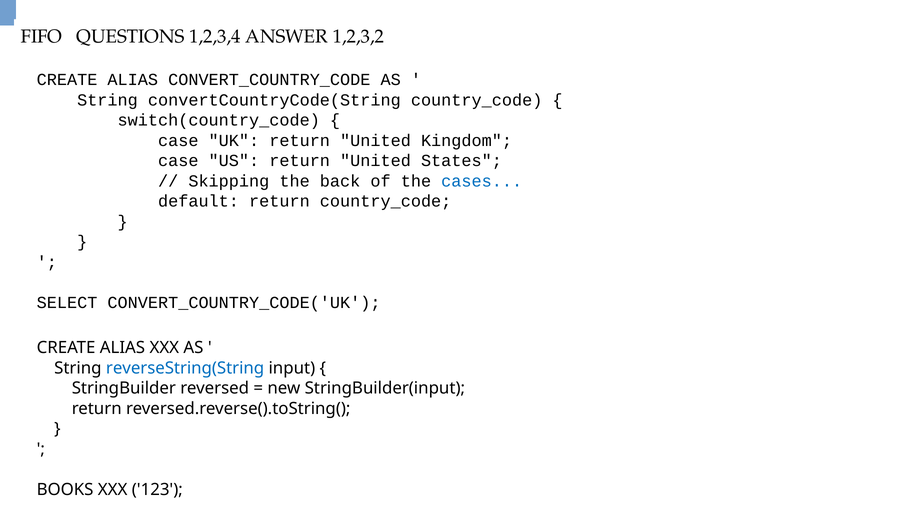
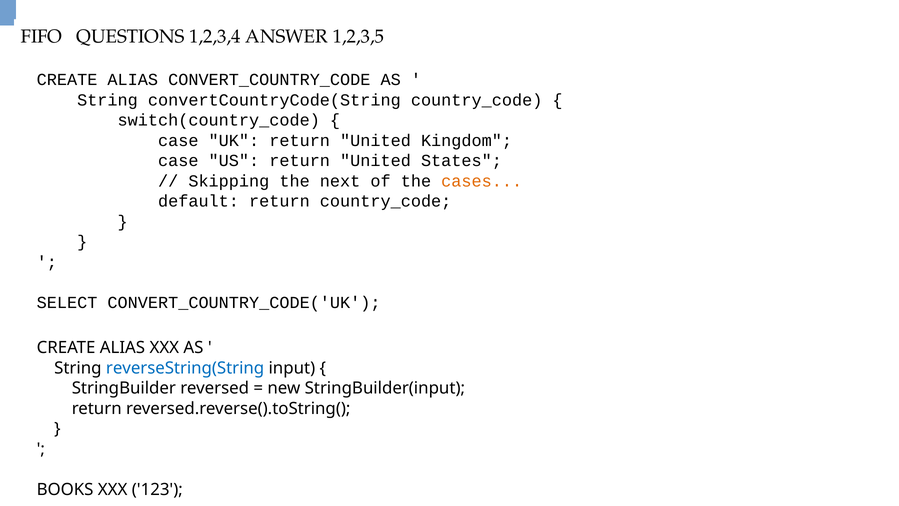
1,2,3,2: 1,2,3,2 -> 1,2,3,5 (358, 37)
back: back -> next (340, 181)
cases colour: blue -> orange (482, 181)
